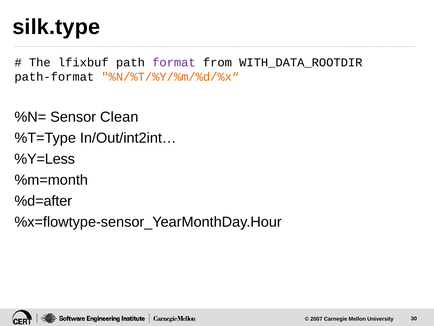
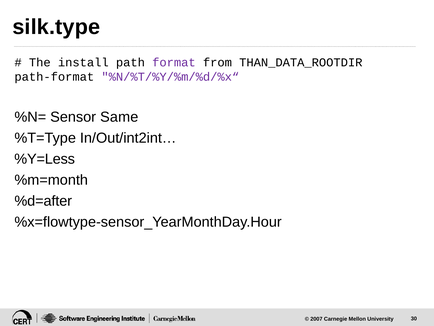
lfixbuf: lfixbuf -> install (83, 62)
WITH_DATA_ROOTDIR: WITH_DATA_ROOTDIR -> THAN_DATA_ROOTDIR (301, 62)
%N/%T/%Y/%m/%d/%x“ colour: orange -> purple (170, 77)
Clean: Clean -> Same (119, 117)
